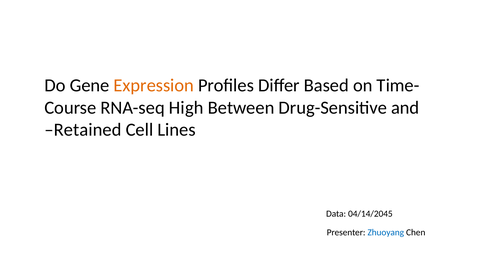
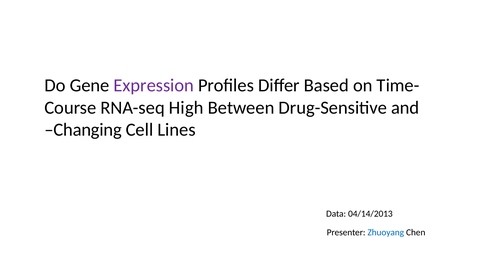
Expression colour: orange -> purple (154, 86)
Retained: Retained -> Changing (83, 130)
04/14/2045: 04/14/2045 -> 04/14/2013 (370, 214)
